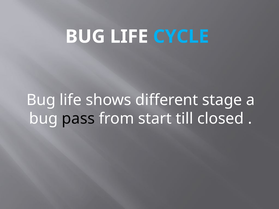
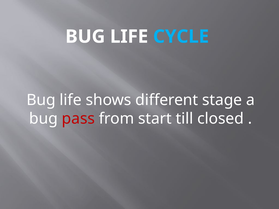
pass colour: black -> red (78, 119)
